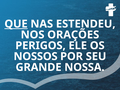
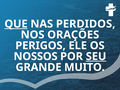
ESTENDEU: ESTENDEU -> PERDIDOS (86, 24)
SEU underline: none -> present (96, 56)
NOSSA: NOSSA -> MUITO (84, 67)
